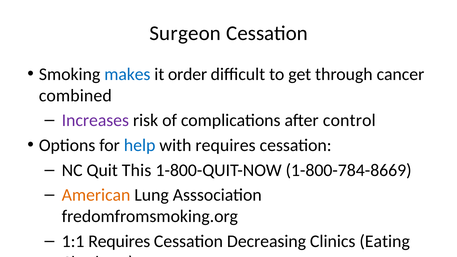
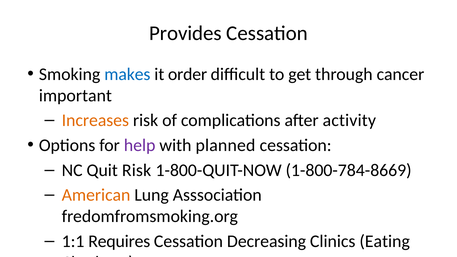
Surgeon: Surgeon -> Provides (185, 33)
combined: combined -> important (75, 96)
Increases colour: purple -> orange (95, 120)
control: control -> activity (349, 120)
help colour: blue -> purple (140, 145)
with requires: requires -> planned (225, 145)
Quit This: This -> Risk (137, 170)
